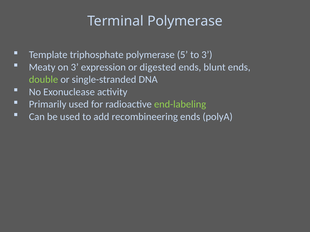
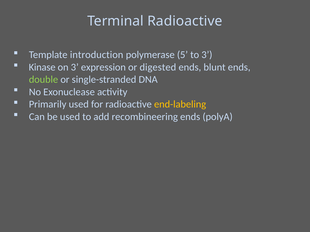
Terminal Polymerase: Polymerase -> Radioactive (185, 21)
triphosphate: triphosphate -> introduction (97, 55)
Meaty: Meaty -> Kinase (42, 67)
end-labeling colour: light green -> yellow (180, 105)
